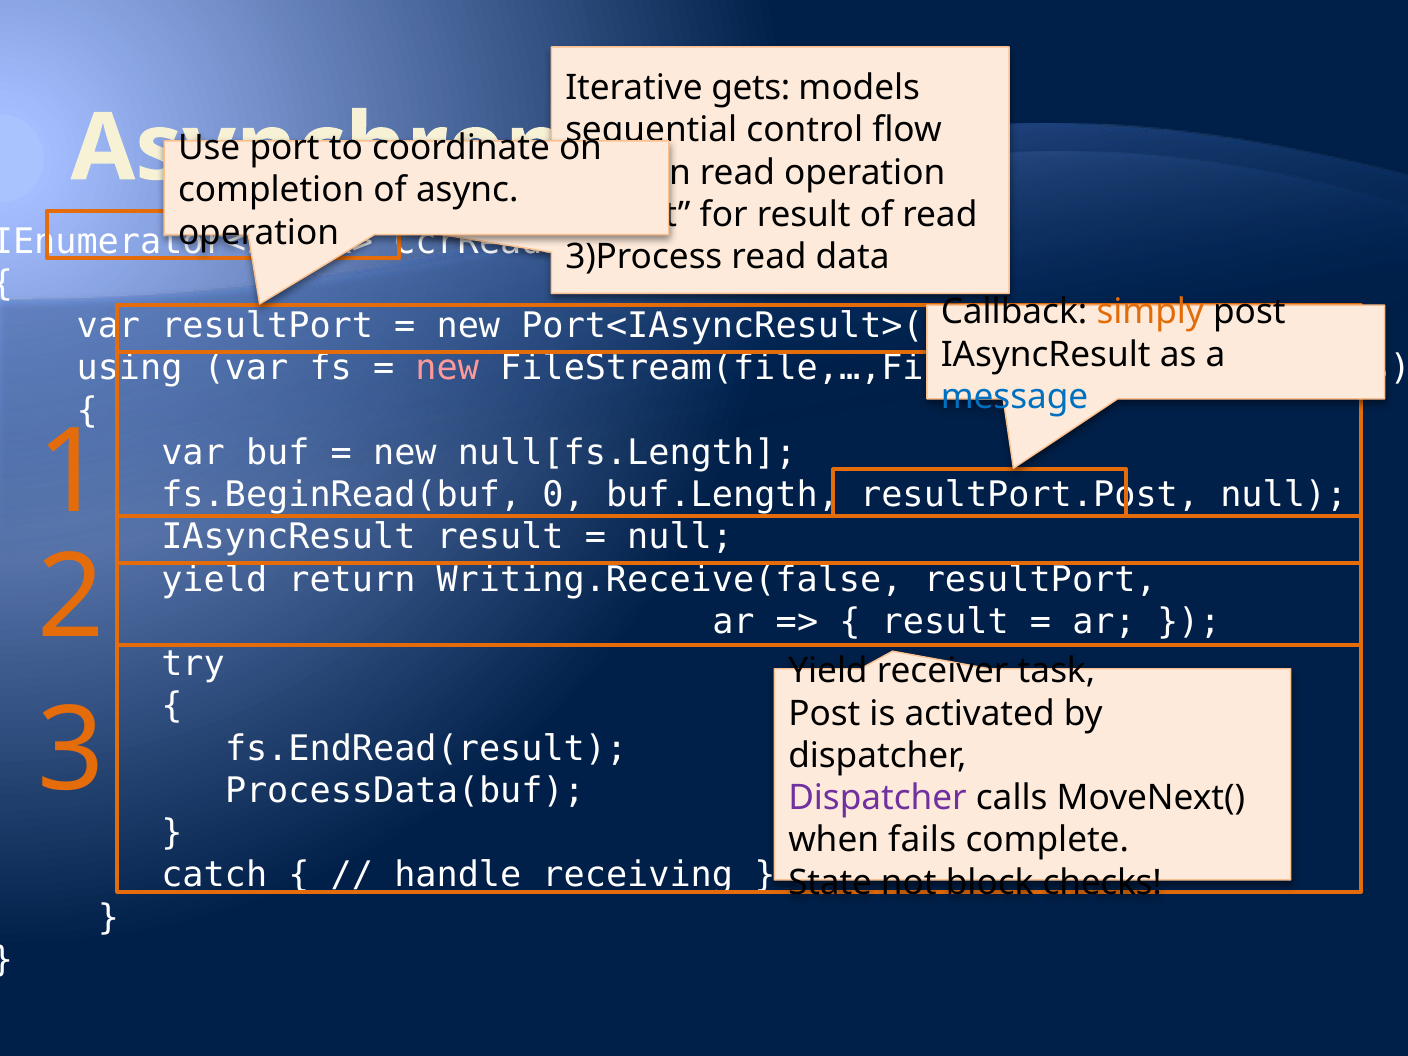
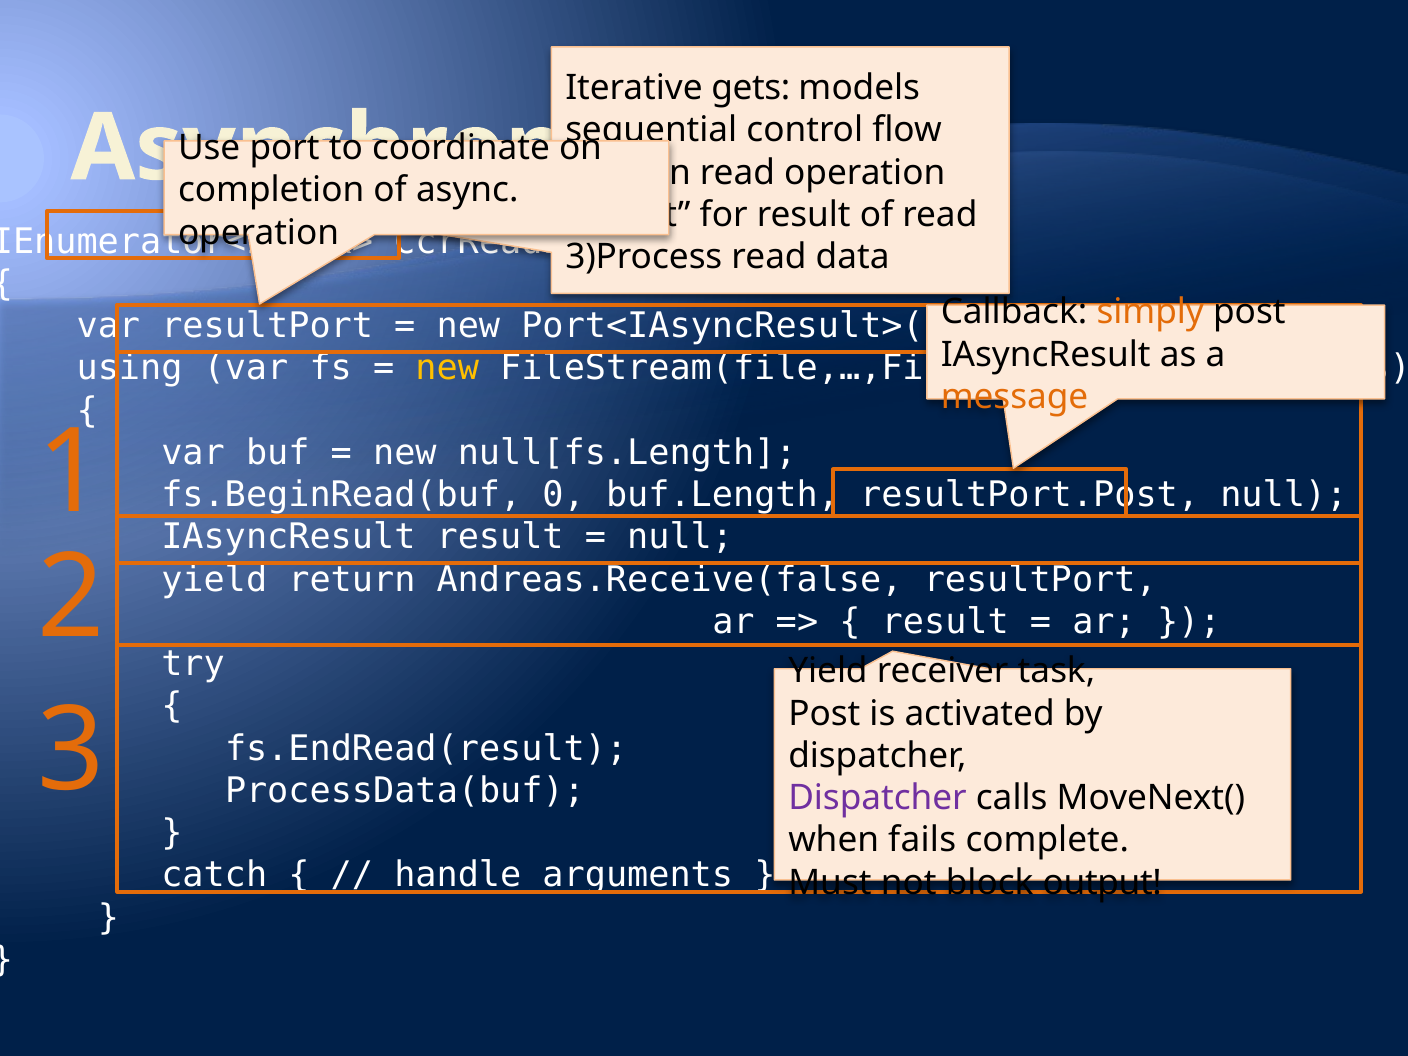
new colour: pink -> yellow (447, 368)
message colour: blue -> orange (1015, 397)
Writing.Receive(false: Writing.Receive(false -> Andreas.Receive(false (670, 580)
receiving: receiving -> arguments (638, 875)
State: State -> Must (830, 882)
checks: checks -> output (1102, 882)
